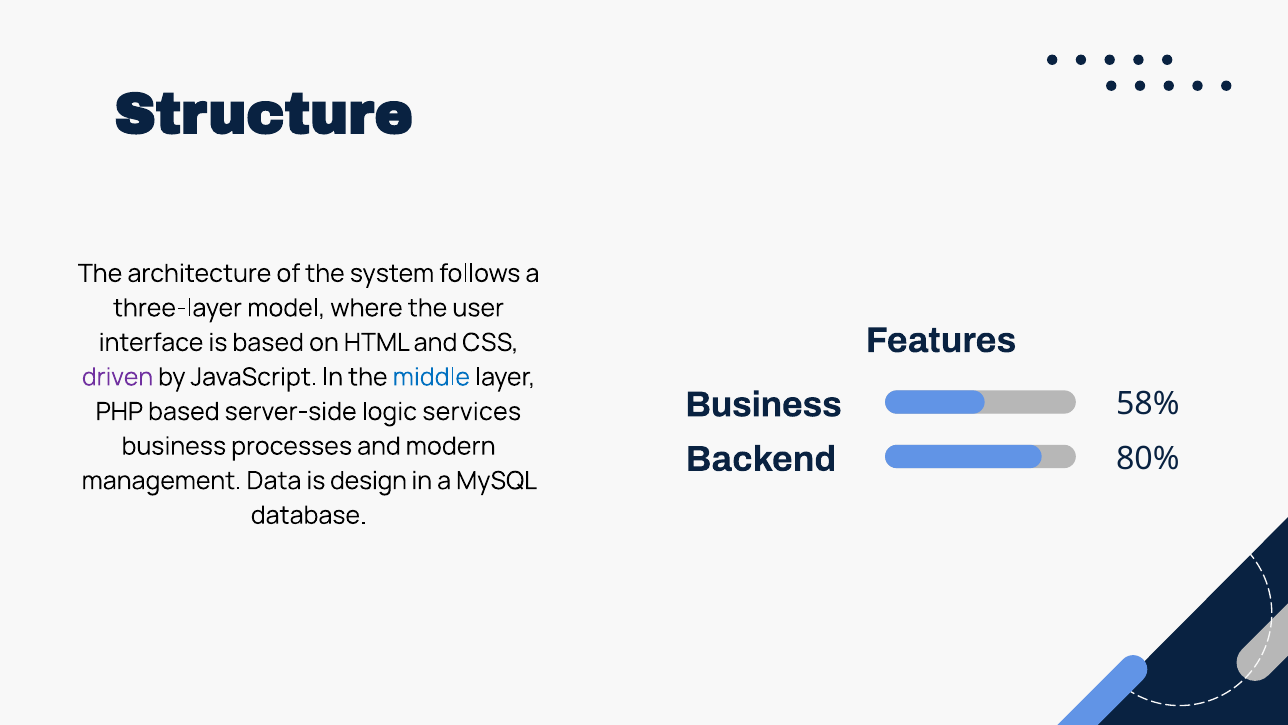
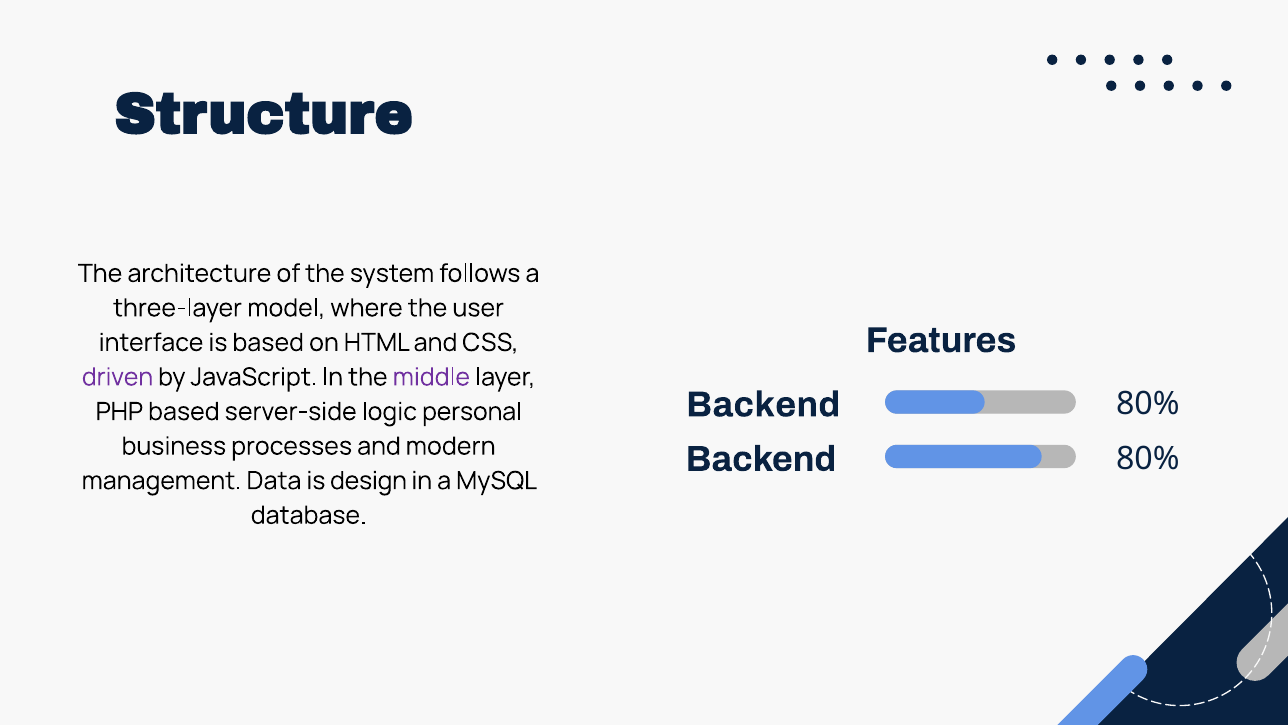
middle colour: blue -> purple (431, 377)
Business: Business -> Backend (763, 404)
58%: 58% -> 80% (1148, 404)
services: services -> personal (472, 412)
